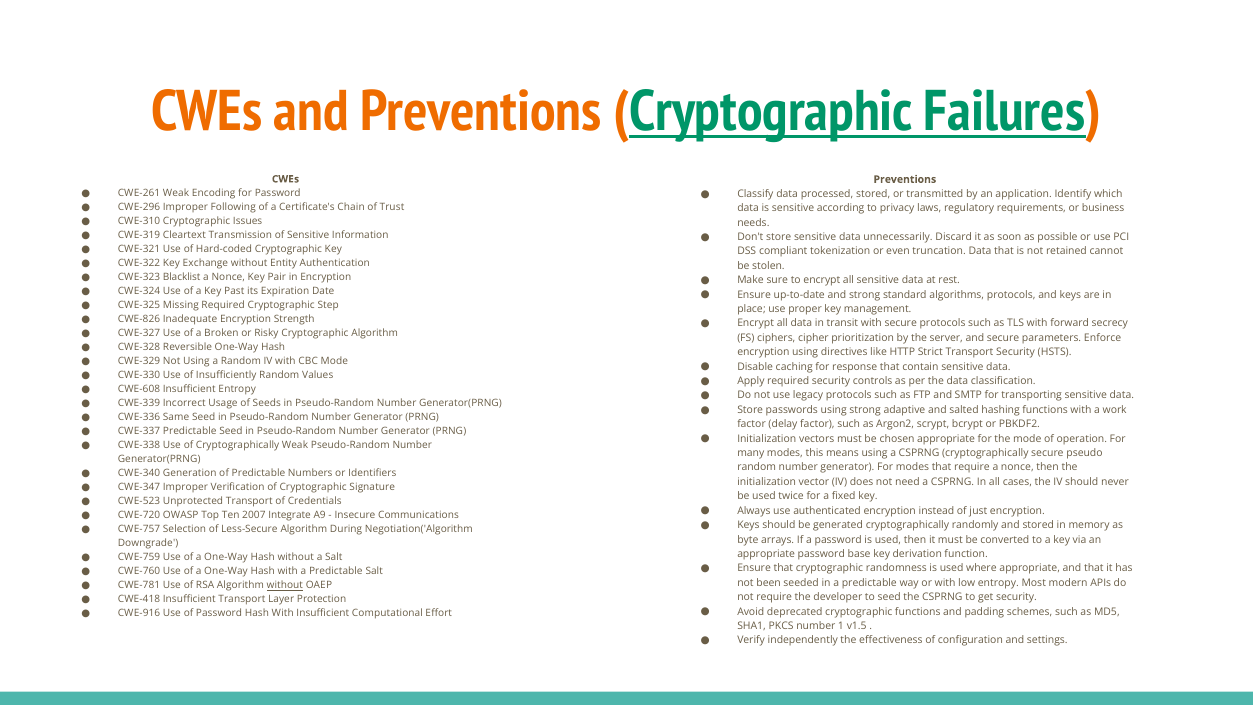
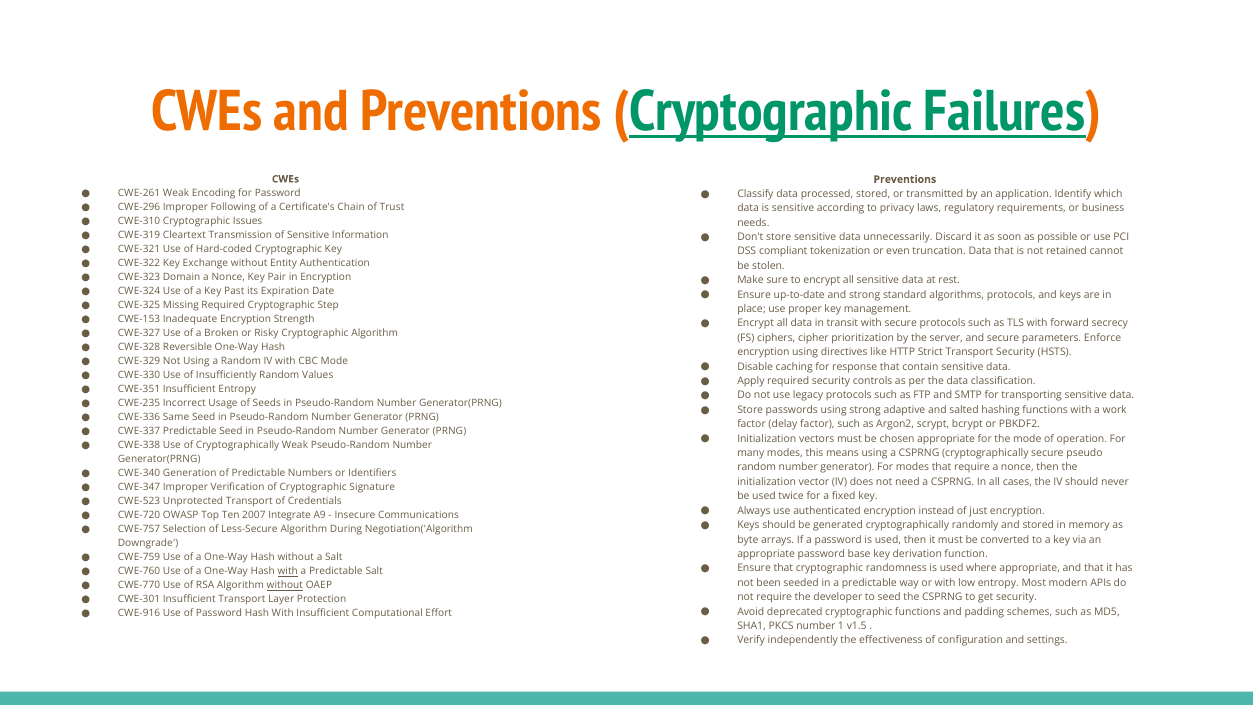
Blacklist: Blacklist -> Domain (182, 277)
CWE-826: CWE-826 -> CWE-153 (139, 319)
CWE-608: CWE-608 -> CWE-351 (139, 389)
CWE-339: CWE-339 -> CWE-235 (139, 403)
with underline: none -> present (288, 571)
CWE-781: CWE-781 -> CWE-770 (139, 585)
CWE-418: CWE-418 -> CWE-301 (139, 599)
